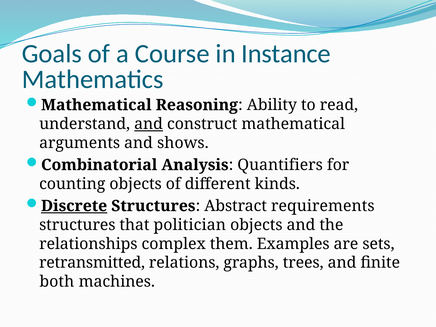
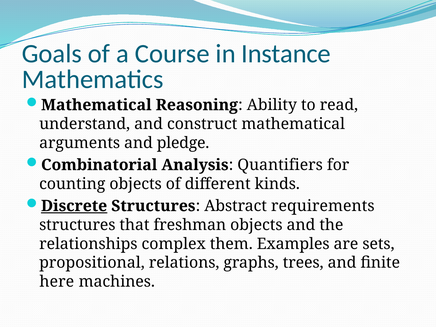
and underline: present -> none (149, 124)
shows: shows -> pledge (183, 143)
politician: politician -> freshman (190, 225)
retransmitted: retransmitted -> propositional (92, 263)
both: both -> here (57, 282)
